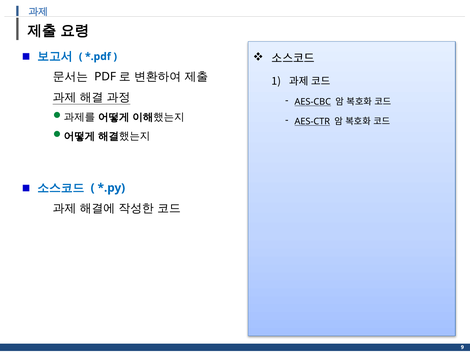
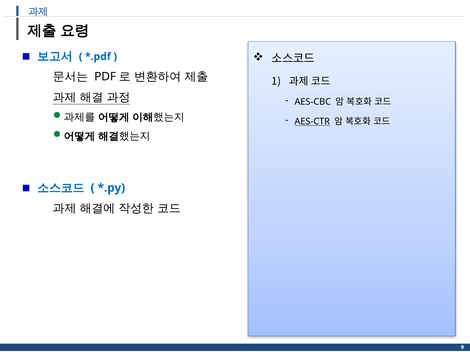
AES-CBC underline: present -> none (313, 102)
